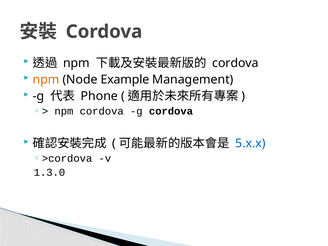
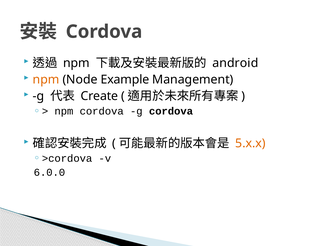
cordova: cordova -> android (235, 63)
Phone: Phone -> Create (99, 96)
5.x.x colour: blue -> orange (250, 143)
1.3.0: 1.3.0 -> 6.0.0 (49, 172)
